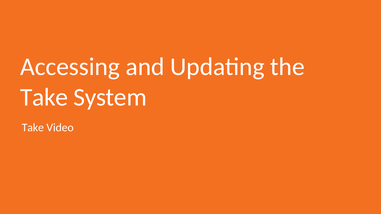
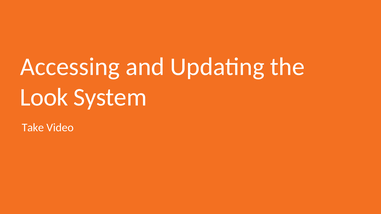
Take: Take -> Look (44, 97)
